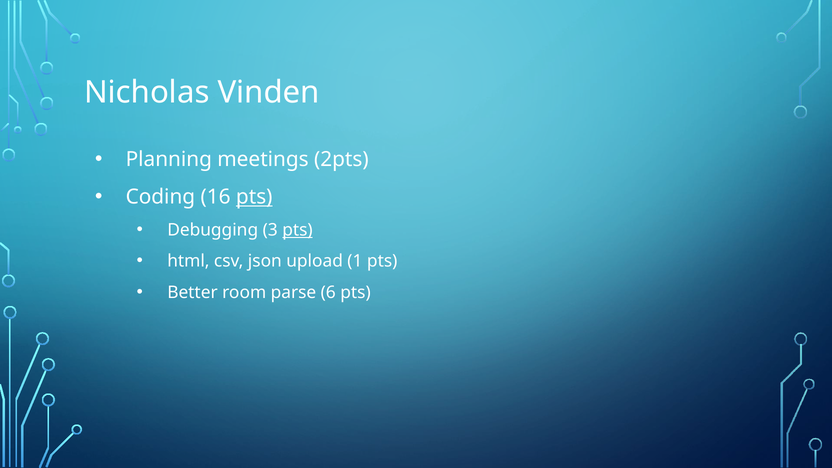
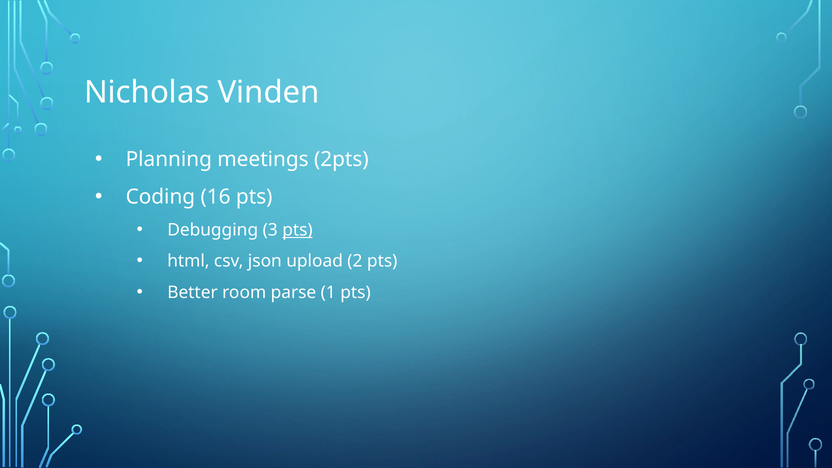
pts underline: present -> none (254, 197)
1: 1 -> 2 (355, 261)
6: 6 -> 1 (328, 292)
